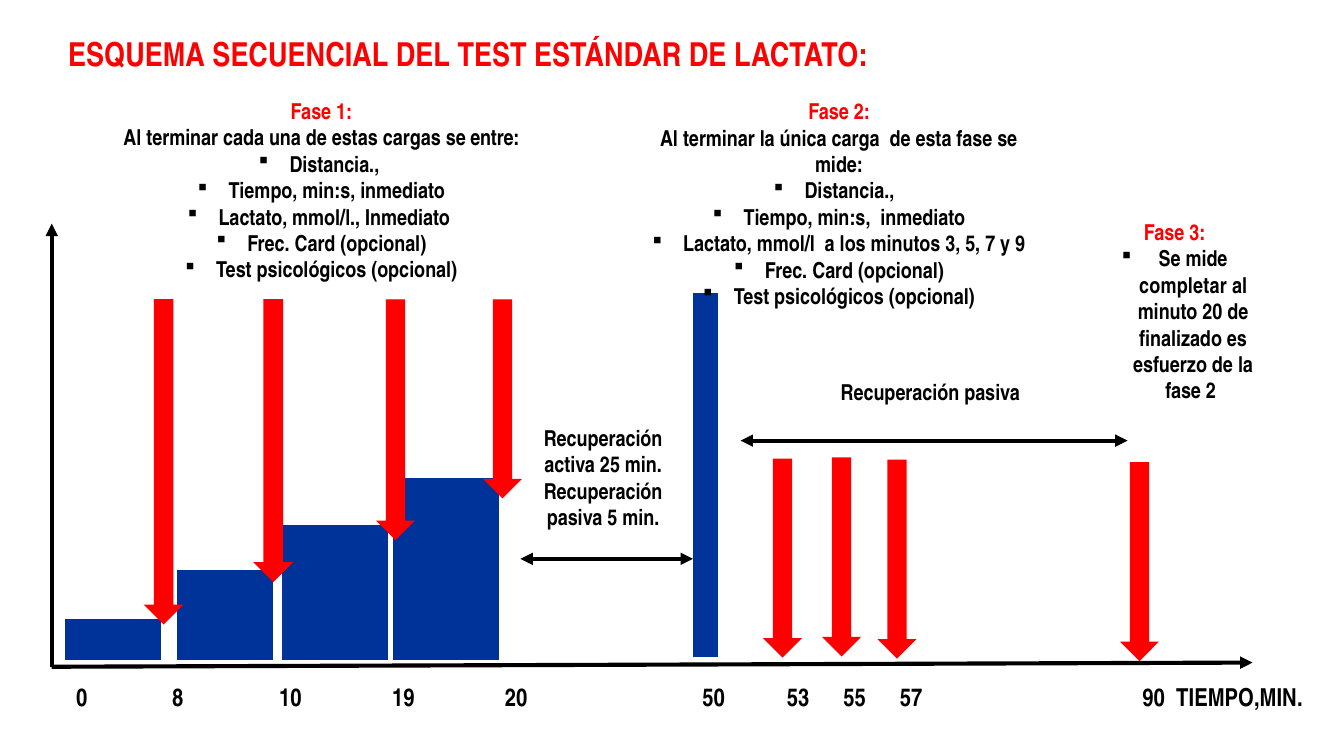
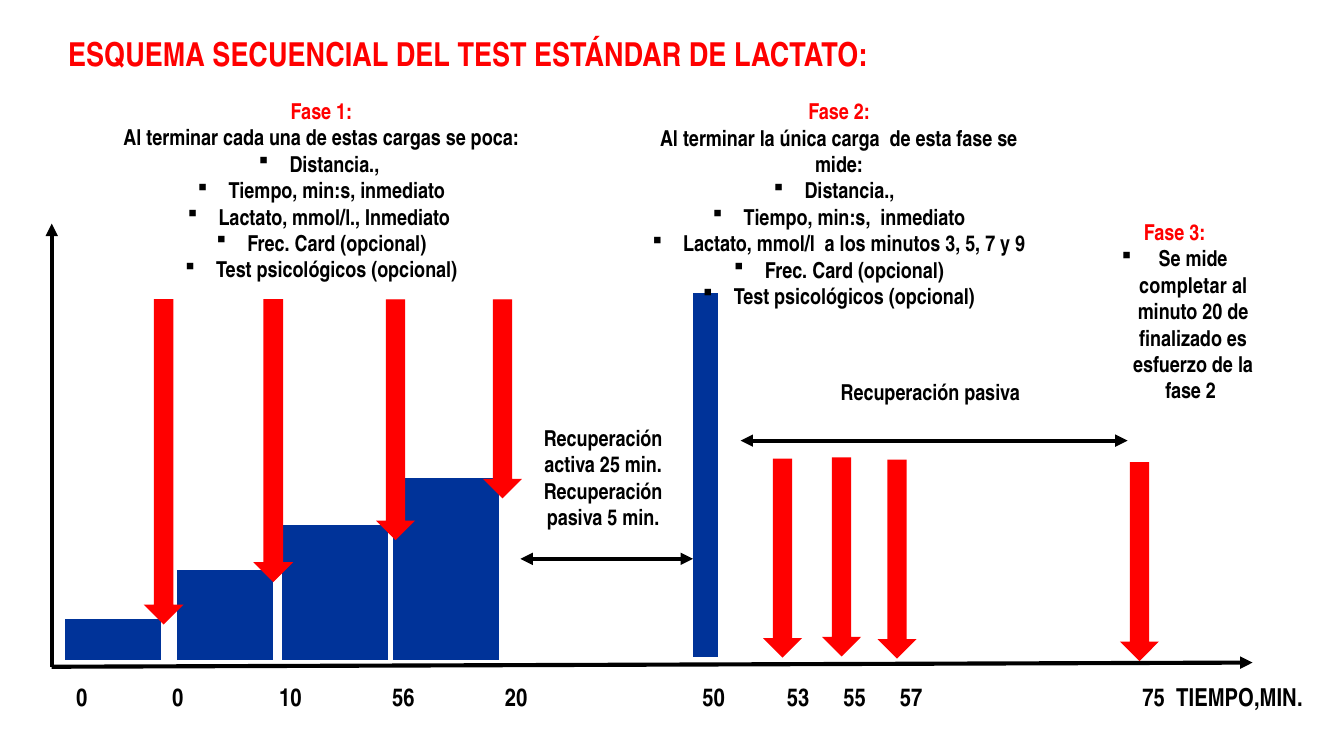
entre: entre -> poca (495, 138)
0 8: 8 -> 0 (178, 698)
19: 19 -> 56 (403, 698)
90: 90 -> 75 (1154, 698)
